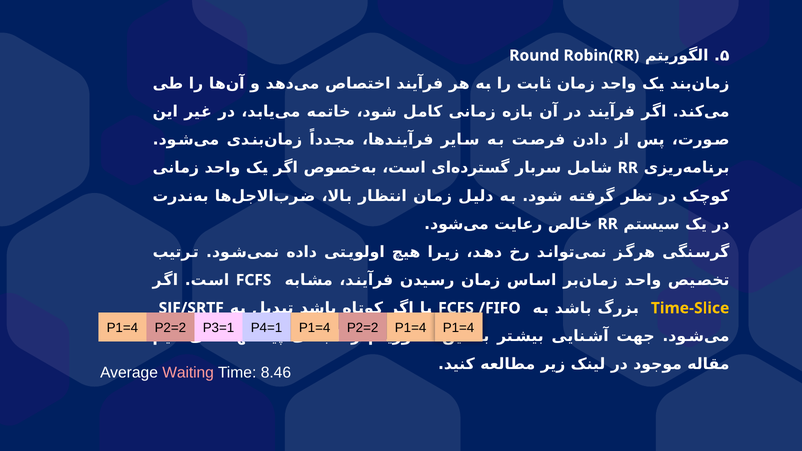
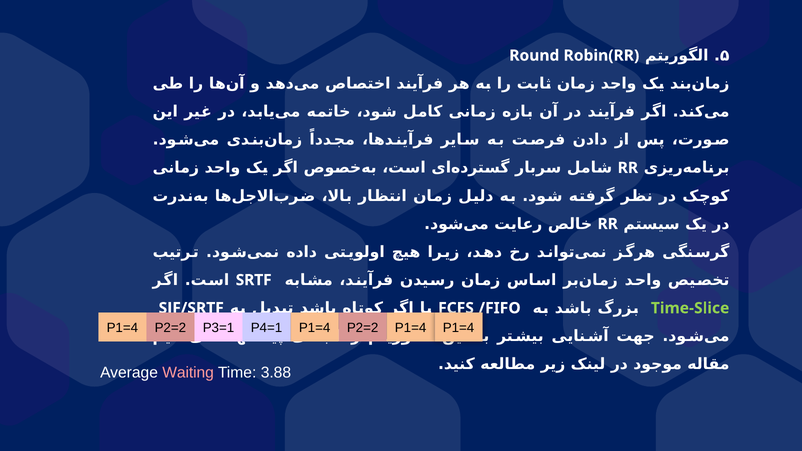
FCFS: FCFS -> SRTF (254, 280)
Time-Slice colour: yellow -> light green (690, 308)
8.46: 8.46 -> 3.88 (276, 373)
